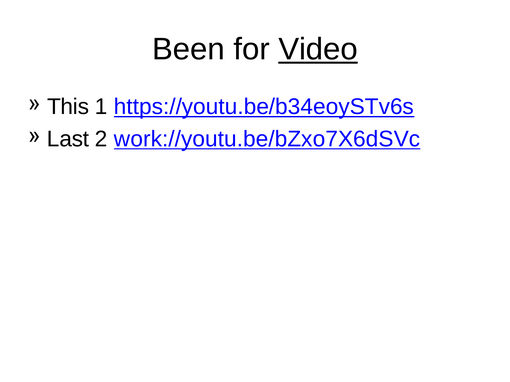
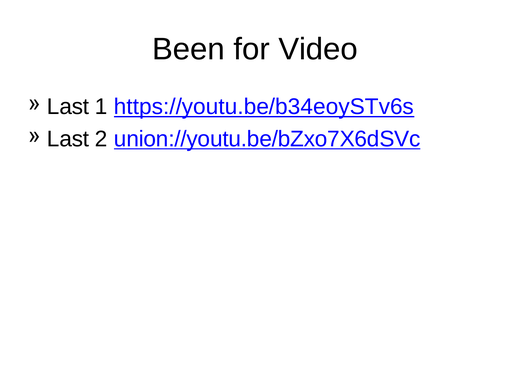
Video underline: present -> none (318, 49)
This: This -> Last (68, 107)
work://youtu.be/bZxo7X6dSVc: work://youtu.be/bZxo7X6dSVc -> union://youtu.be/bZxo7X6dSVc (267, 139)
